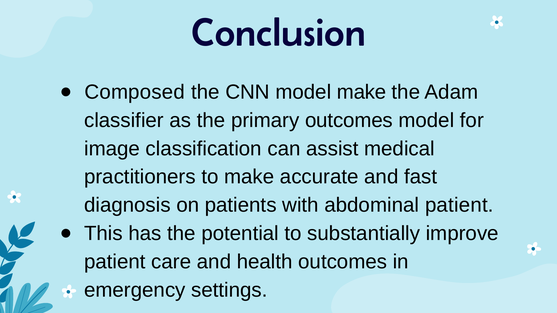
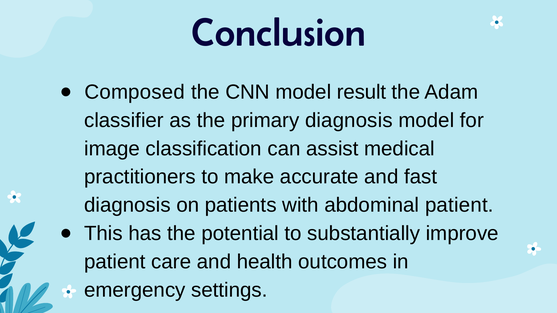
model make: make -> result (362, 92)
primary outcomes: outcomes -> diagnosis (349, 121)
